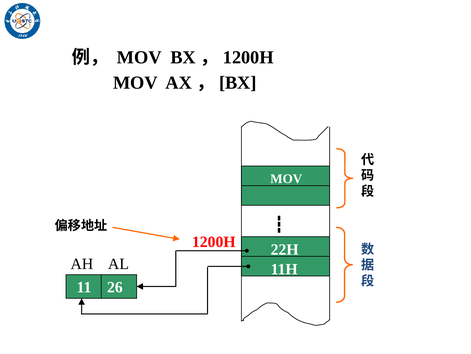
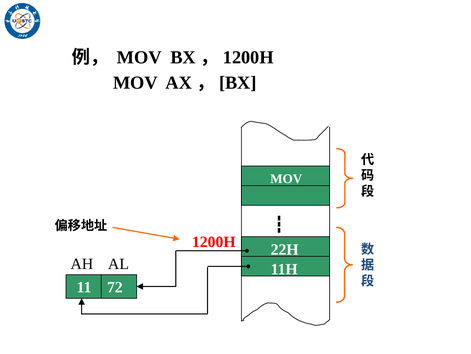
26: 26 -> 72 (115, 287)
